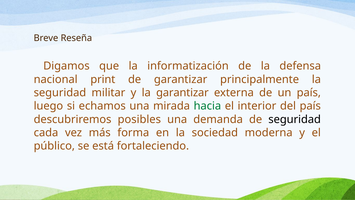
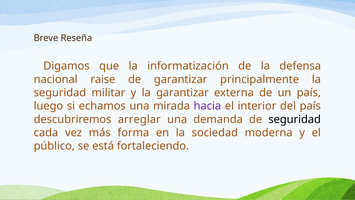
print: print -> raise (103, 79)
hacia colour: green -> purple (207, 106)
posibles: posibles -> arreglar (139, 119)
